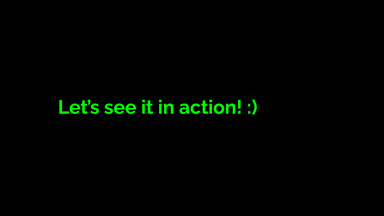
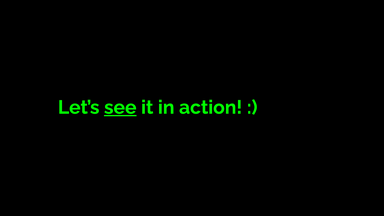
see underline: none -> present (120, 107)
